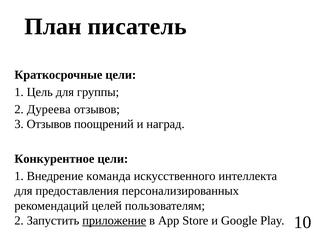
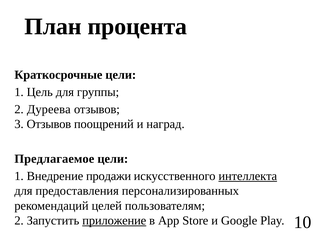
писатель: писатель -> процента (137, 27)
Конкурентное: Конкурентное -> Предлагаемое (54, 159)
команда: команда -> продажи (109, 176)
интеллекта underline: none -> present (248, 176)
